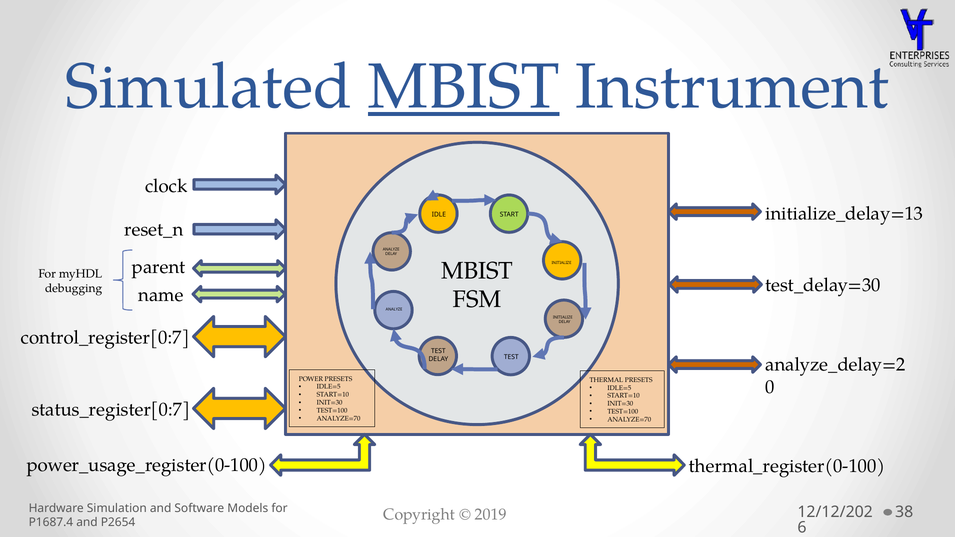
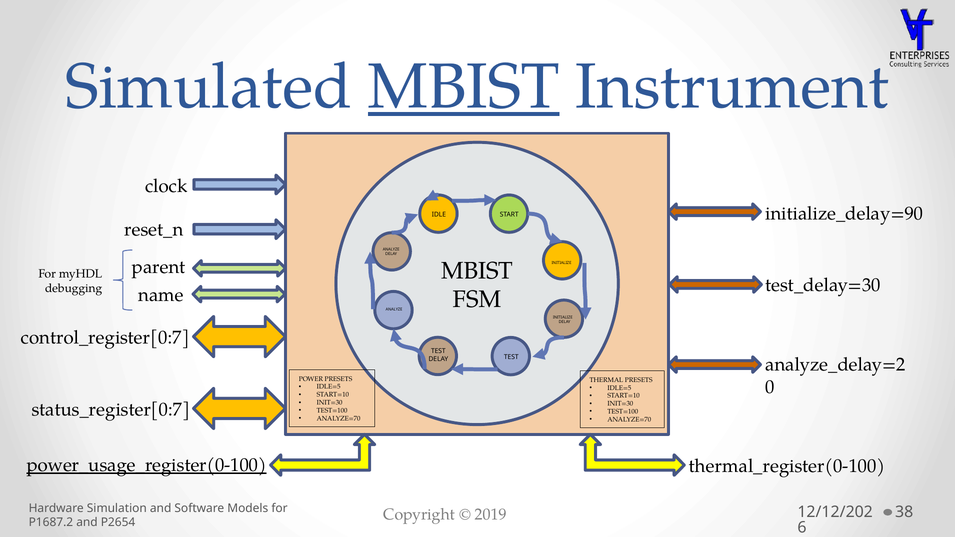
initialize_delay=13: initialize_delay=13 -> initialize_delay=90 (844, 214)
power_usage_register(0-100 underline: none -> present (147, 465)
P1687.4: P1687.4 -> P1687.2 (51, 523)
